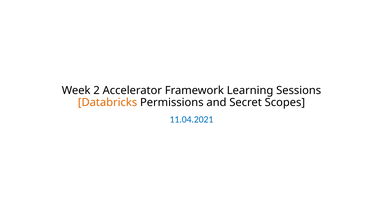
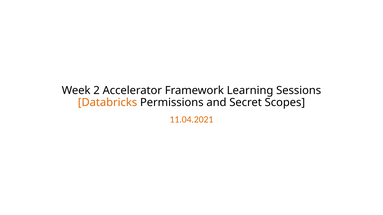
11.04.2021 colour: blue -> orange (191, 120)
